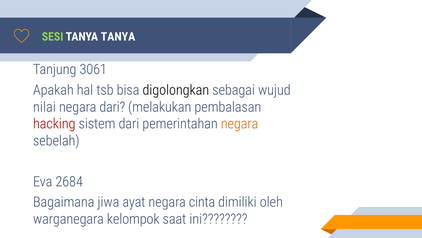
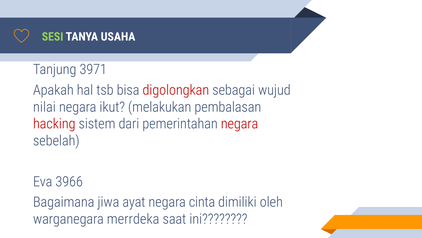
TANYA TANYA: TANYA -> USAHA (118, 37)
3061: 3061 -> 3971 (93, 69)
digolongkan colour: black -> red (176, 90)
negara dari: dari -> ikut (112, 107)
negara colour: orange -> red (240, 124)
2684: 2684 -> 3966 (69, 181)
kelompok: kelompok -> merrdeka (133, 219)
